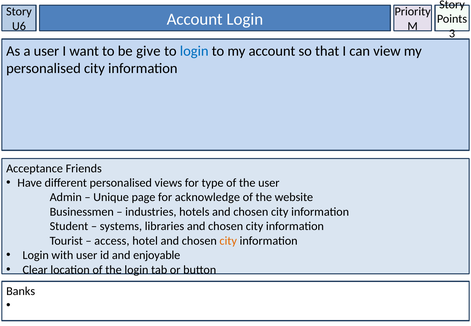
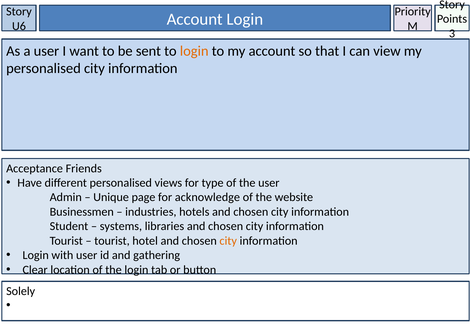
give: give -> sent (148, 51)
login colour: blue -> orange (194, 51)
access: access -> tourist (112, 241)
enjoyable: enjoyable -> gathering (157, 255)
Banks: Banks -> Solely (21, 291)
